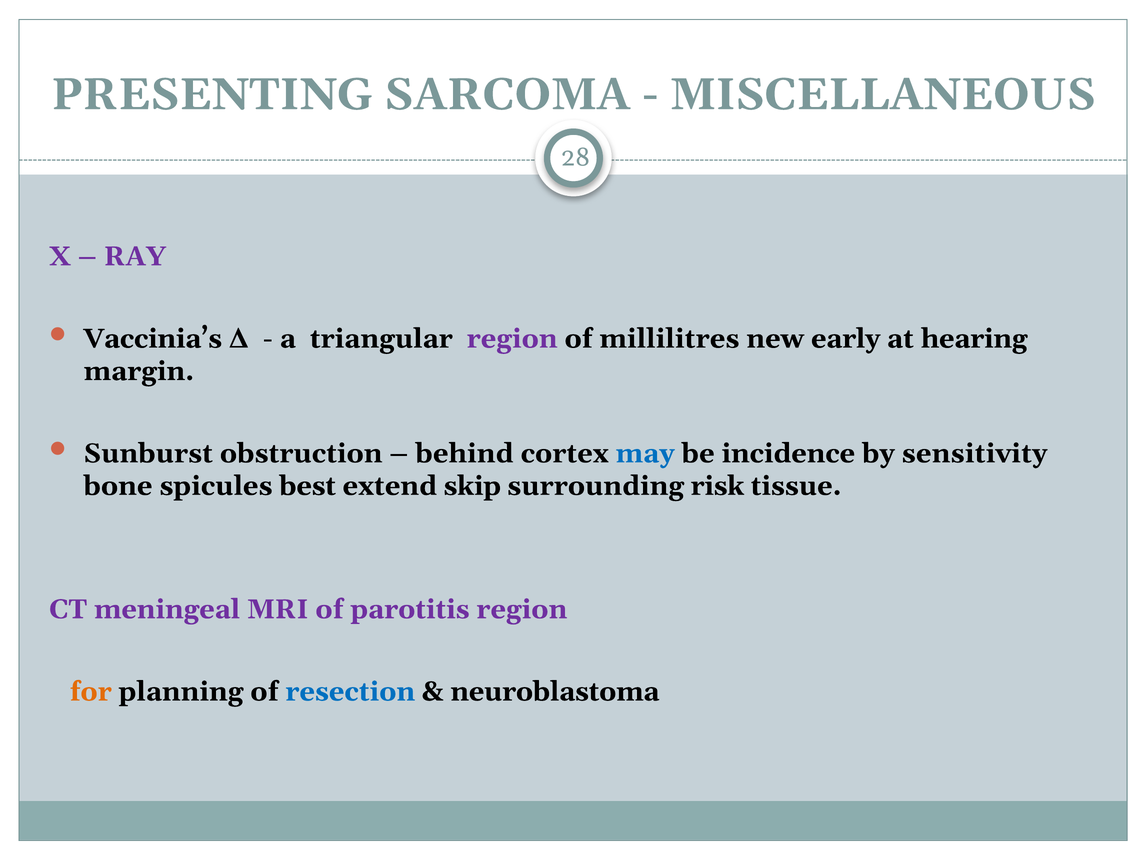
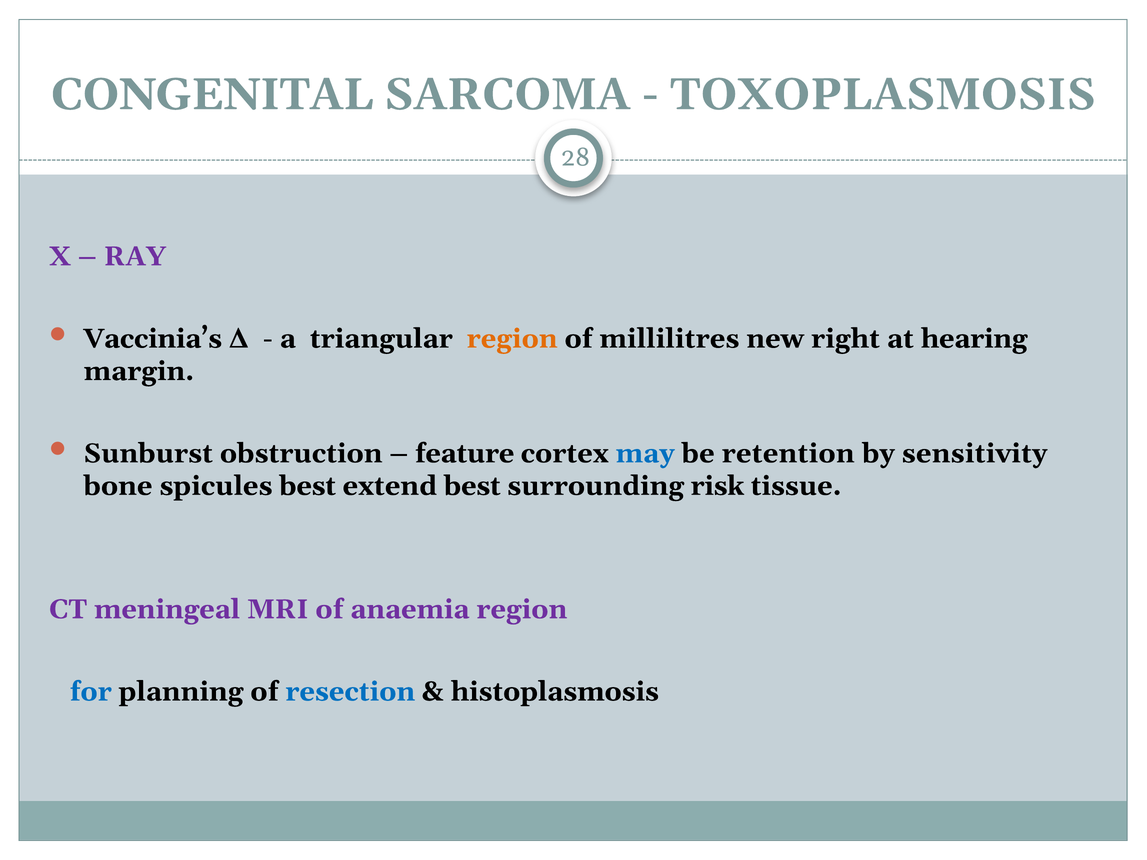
PRESENTING: PRESENTING -> CONGENITAL (212, 95)
MISCELLANEOUS: MISCELLANEOUS -> TOXOPLASMOSIS (883, 95)
region colour: purple -> orange (512, 339)
early: early -> right (845, 339)
behind: behind -> feature (465, 454)
incidence: incidence -> retention (788, 454)
extend skip: skip -> best (472, 486)
parotitis: parotitis -> anaemia (410, 609)
for colour: orange -> blue (91, 692)
neuroblastoma: neuroblastoma -> histoplasmosis (555, 692)
